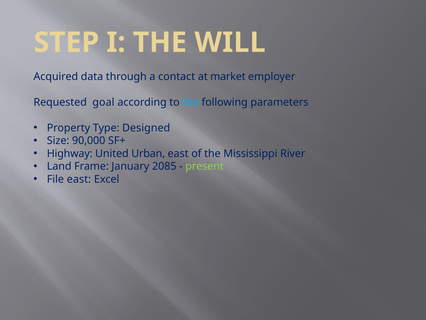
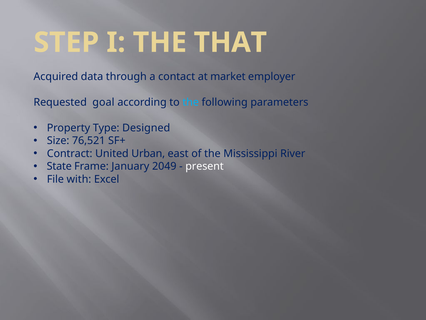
WILL: WILL -> THAT (230, 42)
90,000: 90,000 -> 76,521 (89, 141)
Highway: Highway -> Contract (70, 153)
Land: Land -> State (59, 166)
2085: 2085 -> 2049 (164, 166)
present colour: light green -> white (205, 166)
File east: east -> with (79, 179)
